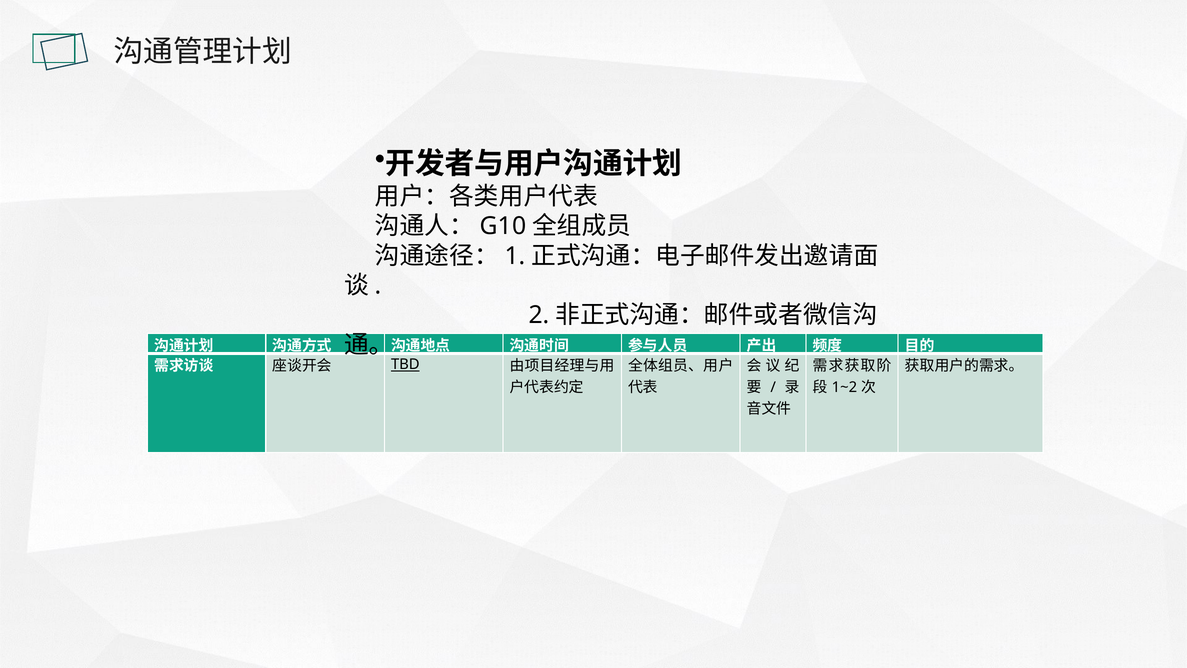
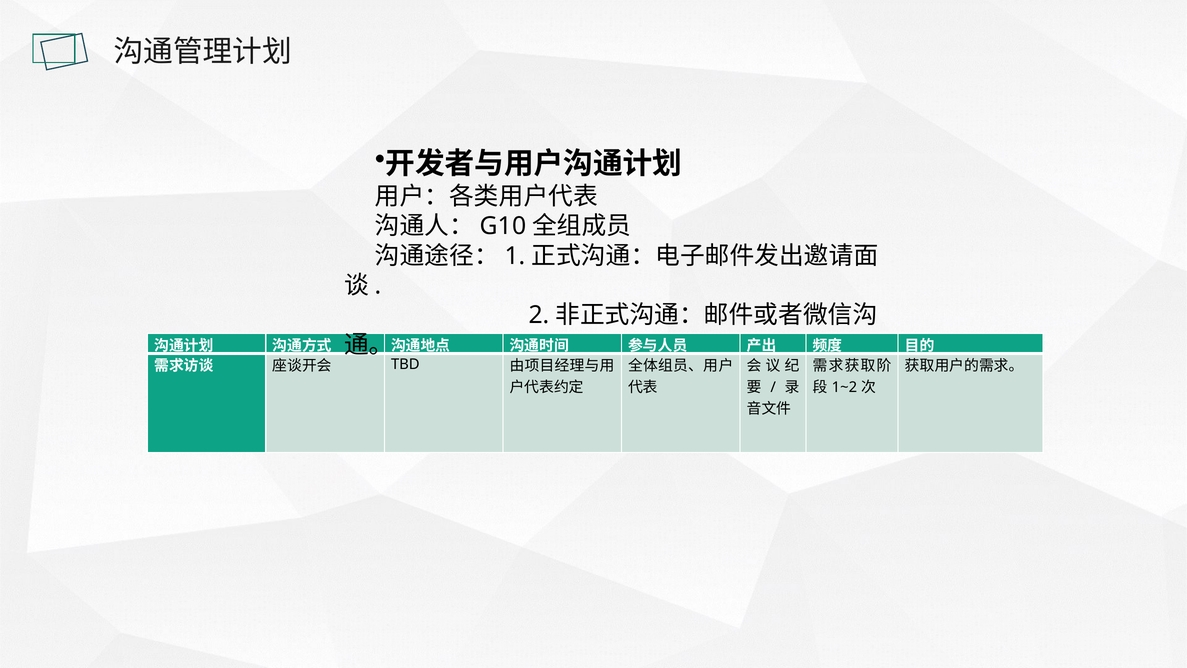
TBD underline: present -> none (405, 364)
